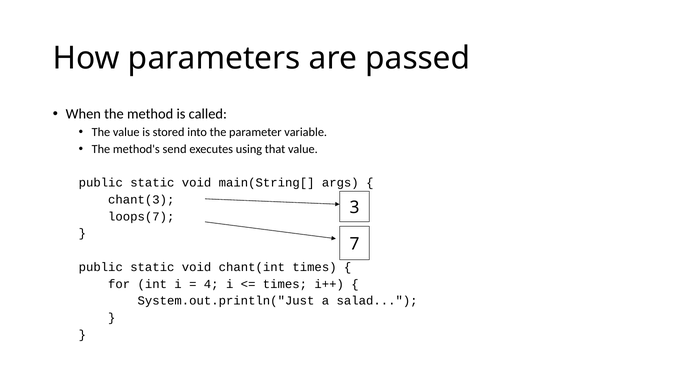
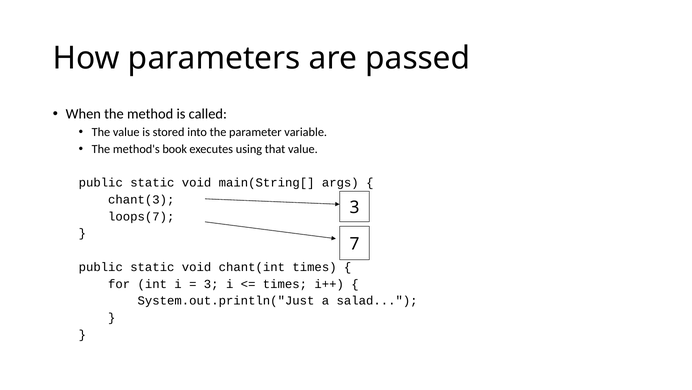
send: send -> book (175, 149)
4: 4 -> 3 (211, 283)
